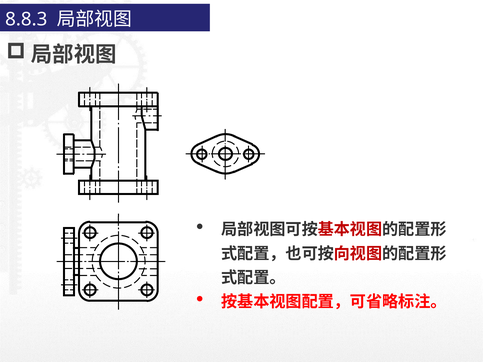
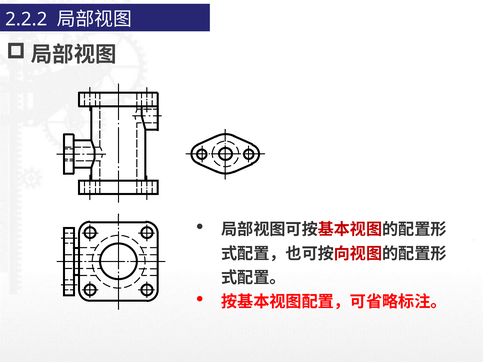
8.8.3: 8.8.3 -> 2.2.2 (26, 19)
